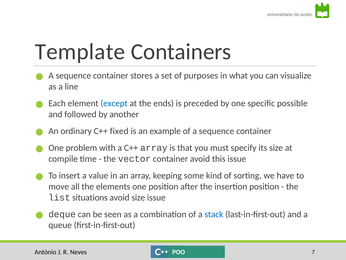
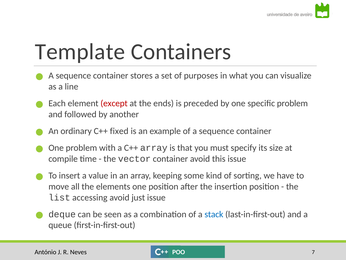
except colour: blue -> red (114, 103)
specific possible: possible -> problem (292, 103)
situations: situations -> accessing (90, 197)
avoid size: size -> just (138, 197)
